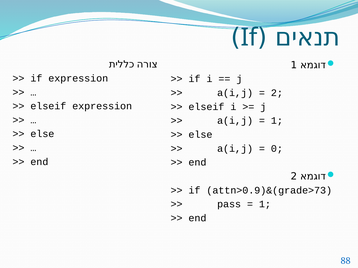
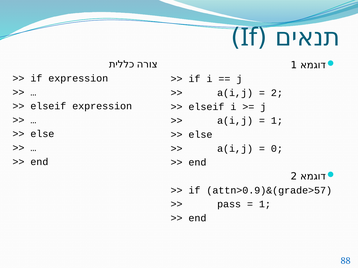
attn>0.9)&(grade>73: attn>0.9)&(grade>73 -> attn>0.9)&(grade>57 (269, 191)
